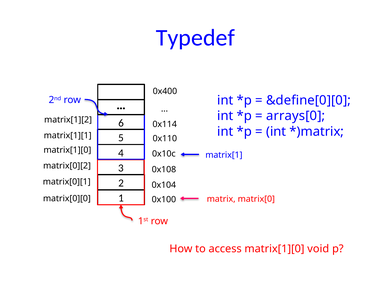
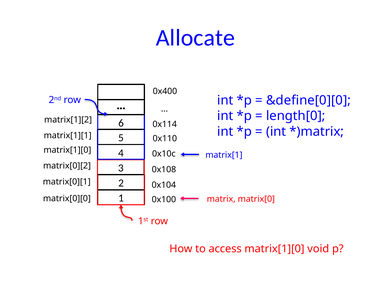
Typedef: Typedef -> Allocate (195, 38)
arrays[0: arrays[0 -> length[0 (296, 116)
